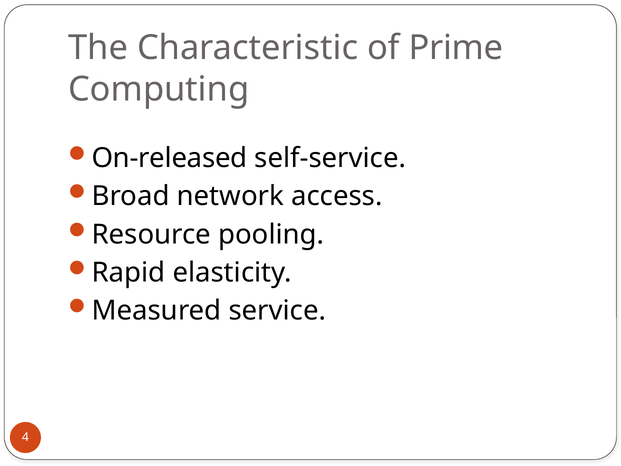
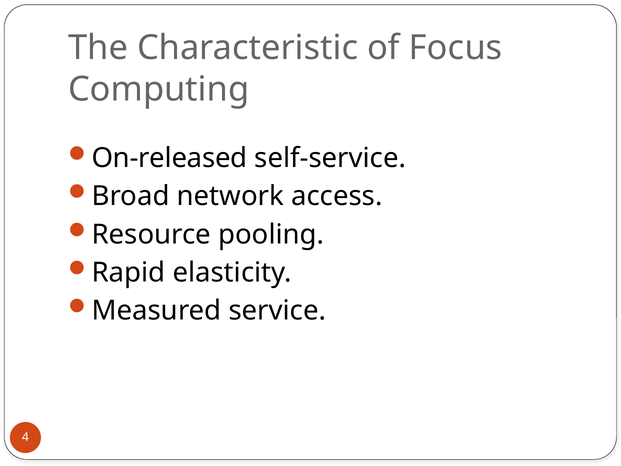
Prime: Prime -> Focus (456, 48)
